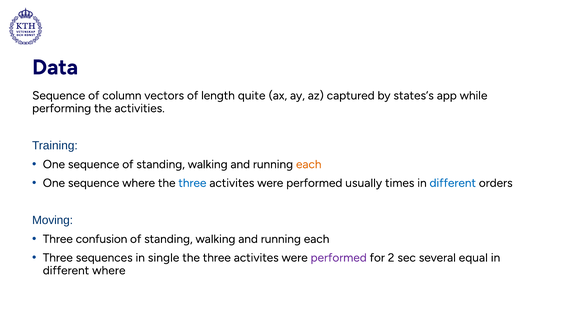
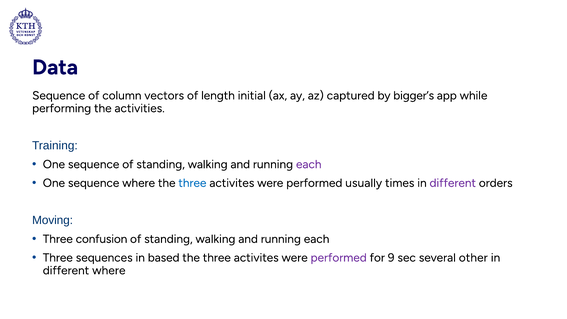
quite: quite -> initial (252, 96)
states’s: states’s -> bigger’s (414, 96)
each colour: orange -> purple (309, 164)
different colour: blue -> purple (453, 183)
single: single -> based (164, 258)
2: 2 -> 9 (391, 258)
equal: equal -> other (473, 258)
